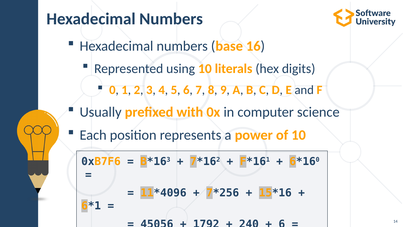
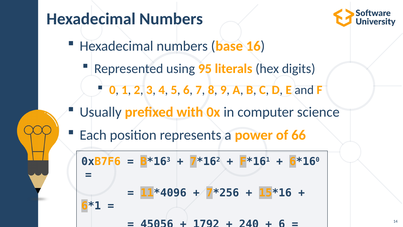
using 10: 10 -> 95 (205, 69)
of 10: 10 -> 66 (299, 135)
